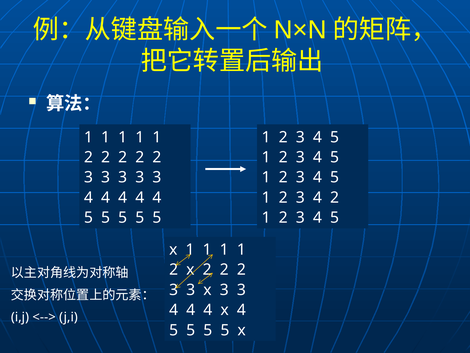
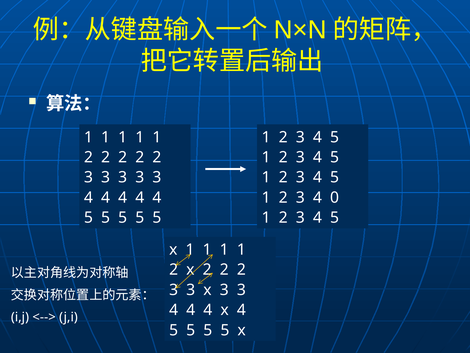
4 2: 2 -> 0 (334, 197)
